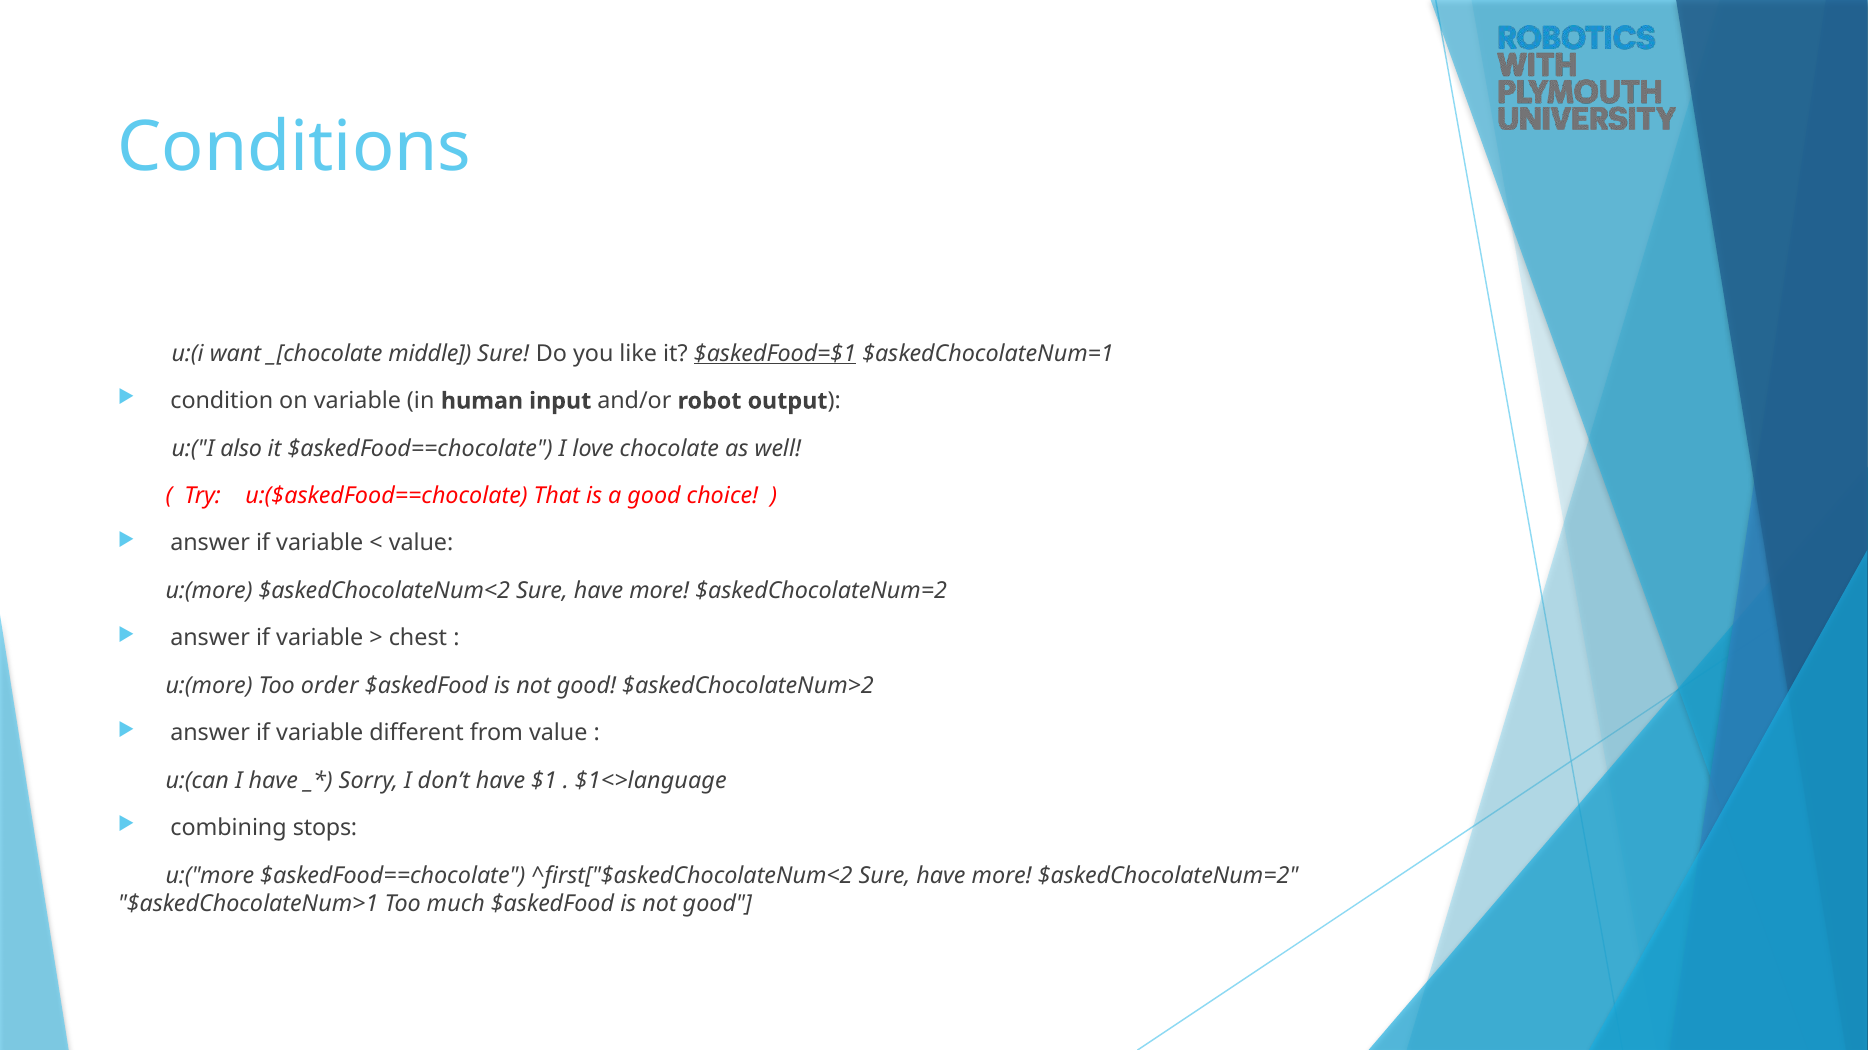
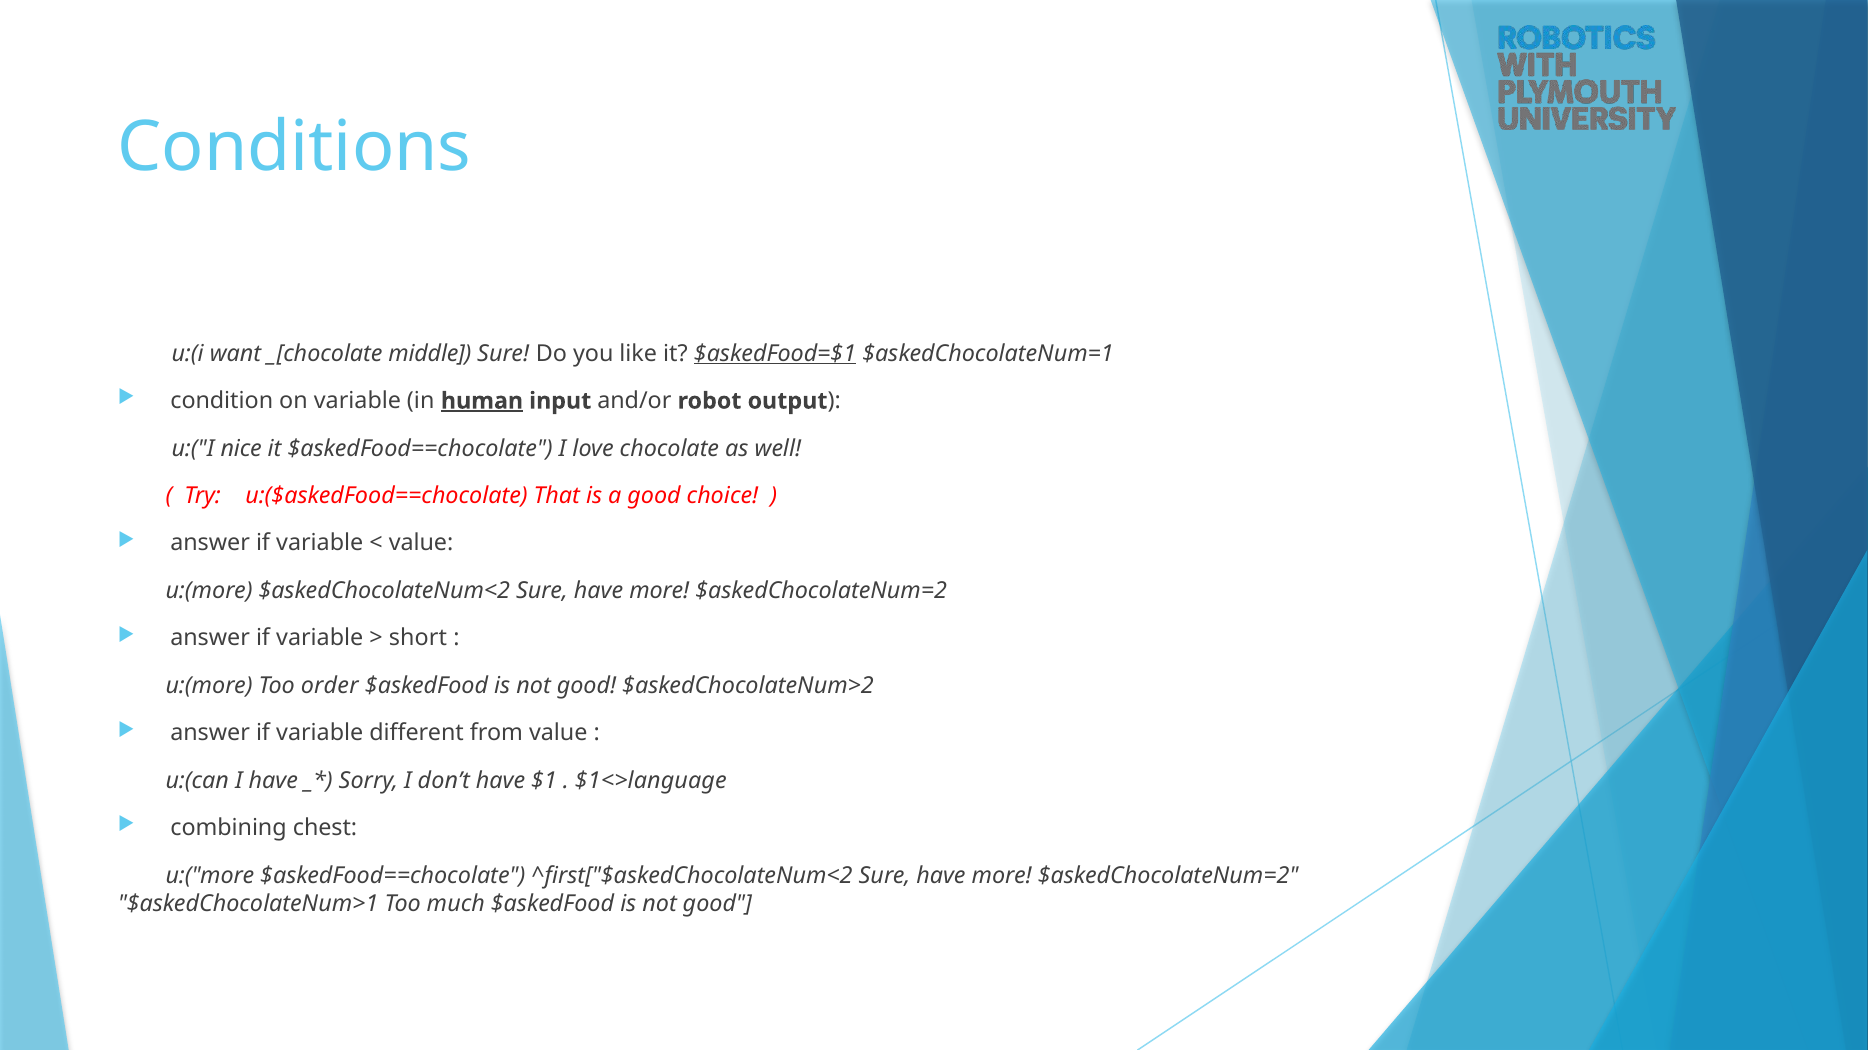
human underline: none -> present (482, 401)
also: also -> nice (241, 449)
chest: chest -> short (418, 639)
stops: stops -> chest (325, 829)
